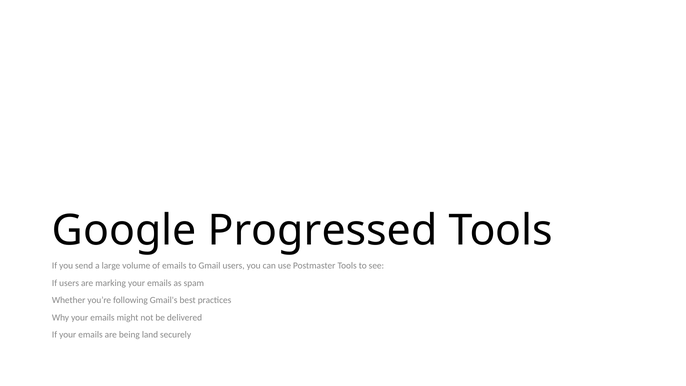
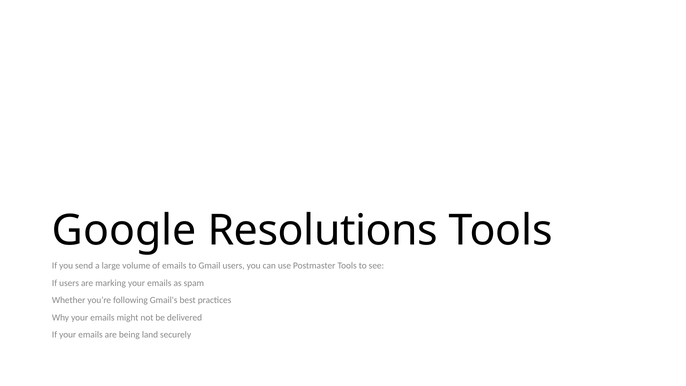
Progressed: Progressed -> Resolutions (323, 231)
